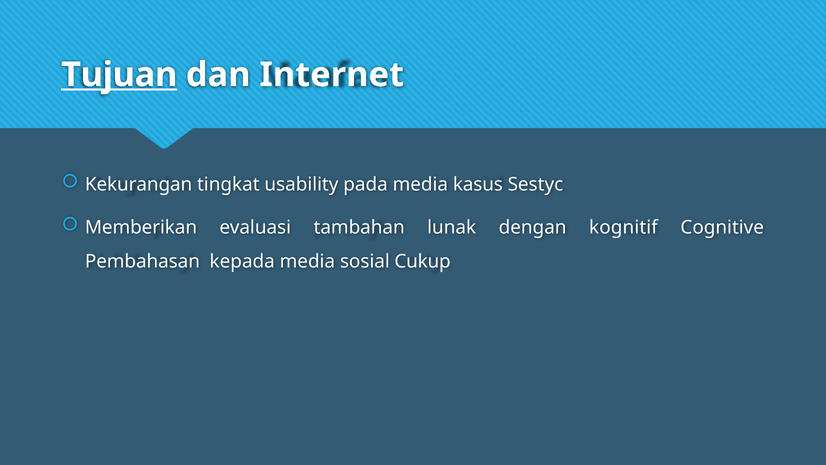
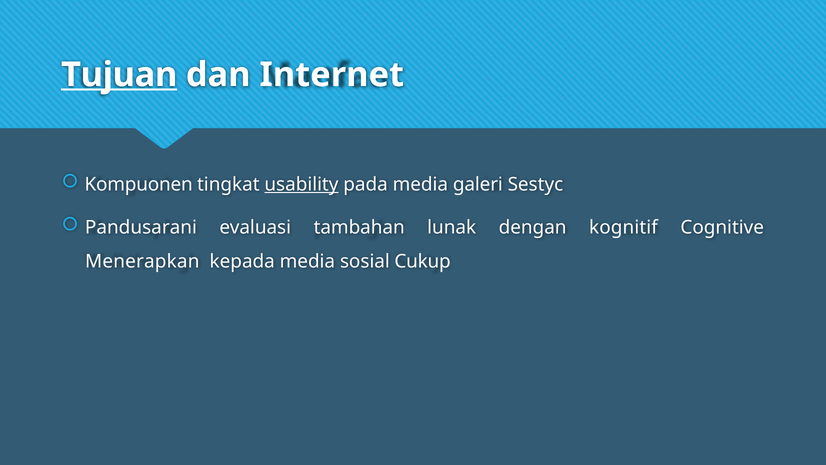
Kekurangan: Kekurangan -> Kompuonen (139, 184)
usability underline: none -> present (301, 184)
kasus: kasus -> galeri (478, 184)
Memberikan: Memberikan -> Pandusarani (141, 227)
Pembahasan: Pembahasan -> Menerapkan (142, 261)
